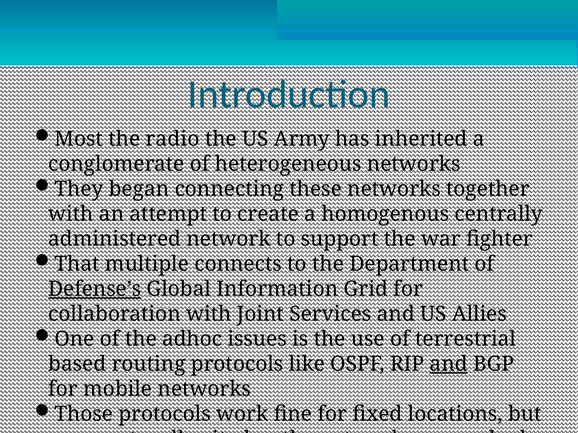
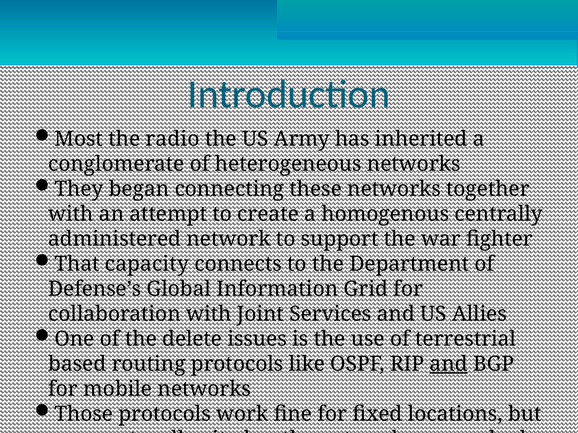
multiple: multiple -> capacity (147, 264)
Defense’s underline: present -> none (95, 289)
adhoc: adhoc -> delete (192, 339)
